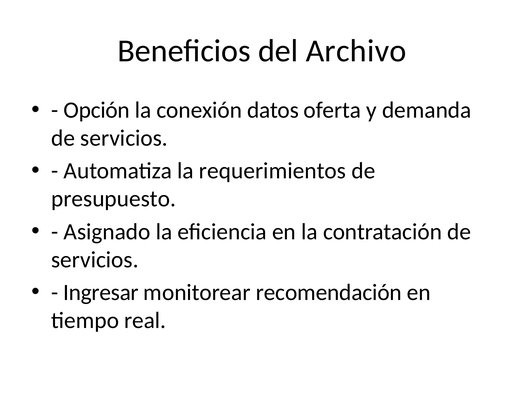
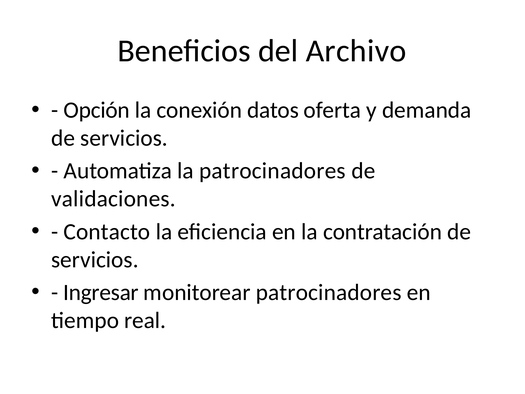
la requerimientos: requerimientos -> patrocinadores (272, 171)
presupuesto: presupuesto -> validaciones (113, 199)
Asignado: Asignado -> Contacto (107, 232)
monitorear recomendación: recomendación -> patrocinadores (329, 292)
